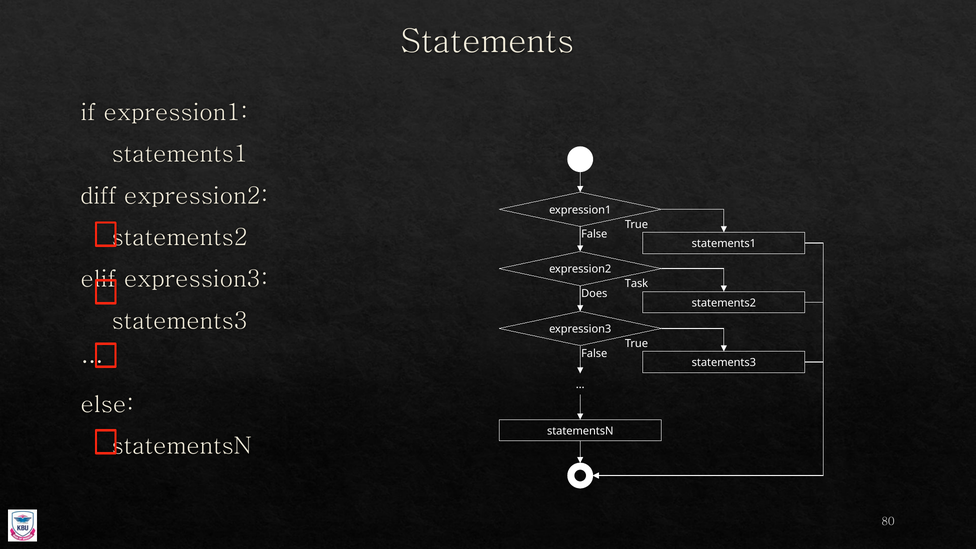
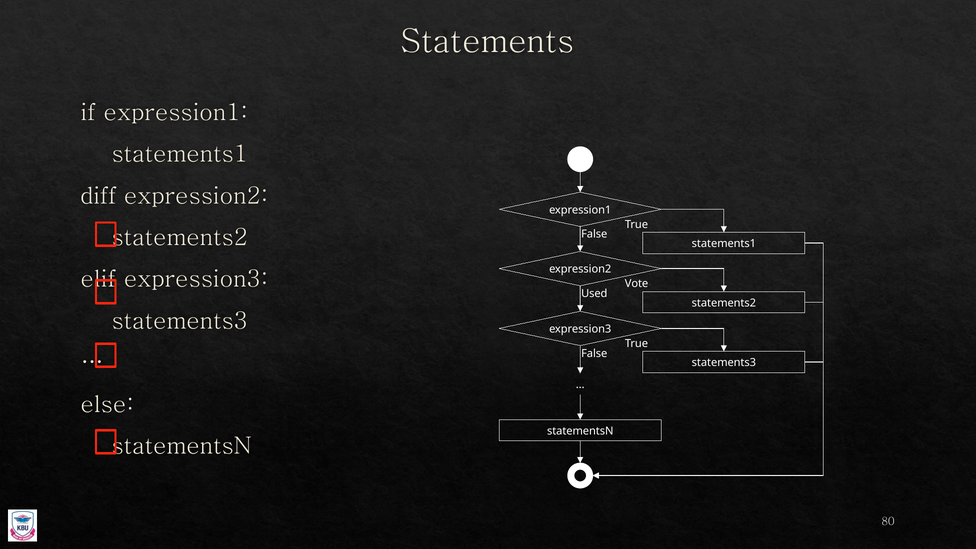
Task: Task -> Vote (637, 284)
Does: Does -> Used (594, 294)
